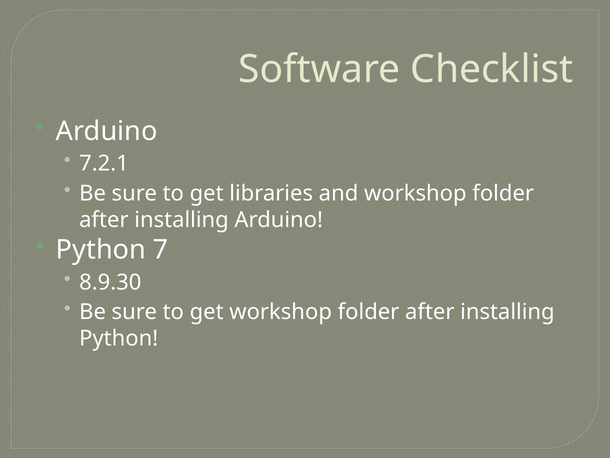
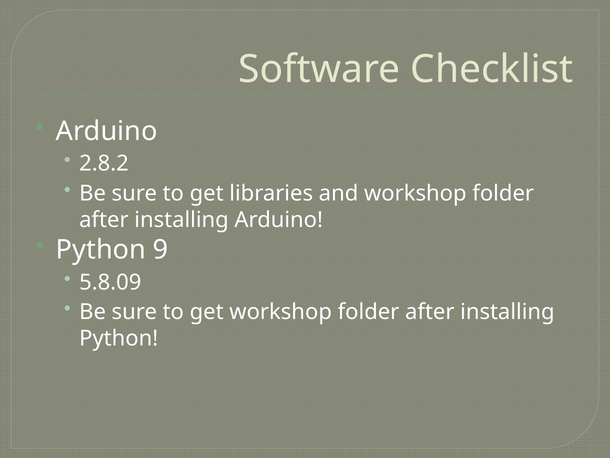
7.2.1: 7.2.1 -> 2.8.2 (104, 164)
7: 7 -> 9 (161, 250)
8.9.30: 8.9.30 -> 5.8.09 (110, 282)
